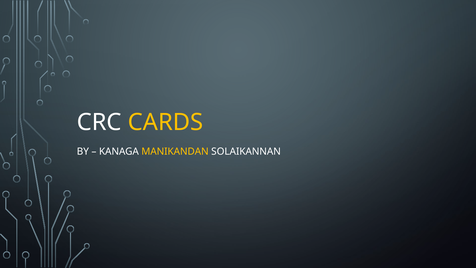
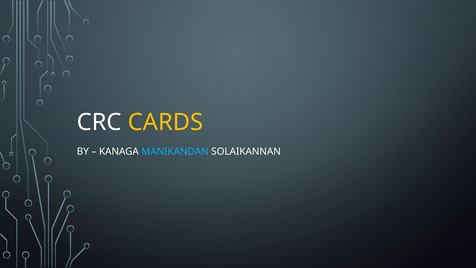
MANIKANDAN colour: yellow -> light blue (175, 151)
